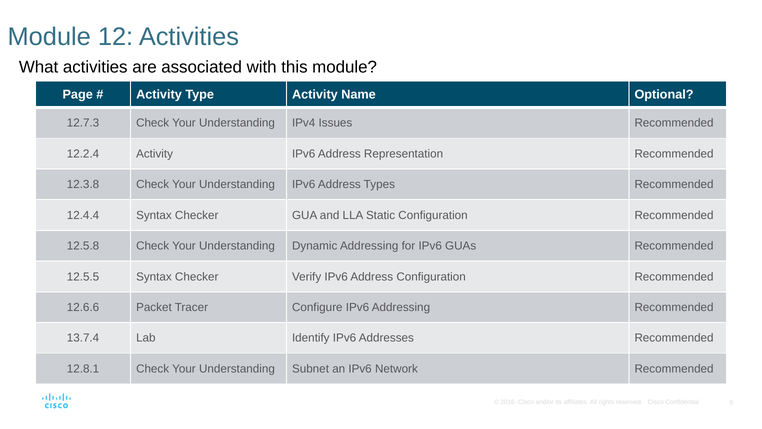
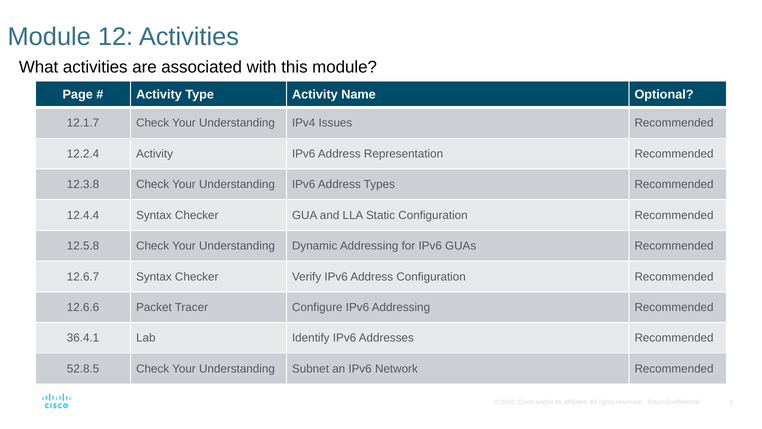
12.7.3: 12.7.3 -> 12.1.7 (83, 123)
12.5.5: 12.5.5 -> 12.6.7 (83, 276)
13.7.4: 13.7.4 -> 36.4.1 (83, 338)
12.8.1: 12.8.1 -> 52.8.5 (83, 369)
